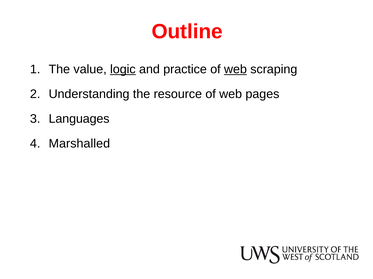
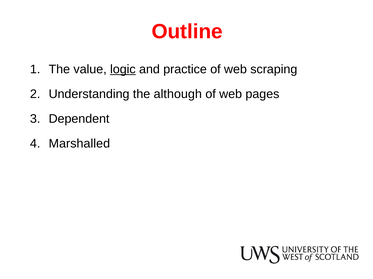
web underline: present -> none (235, 69)
resource: resource -> although (178, 94)
Languages: Languages -> Dependent (79, 119)
